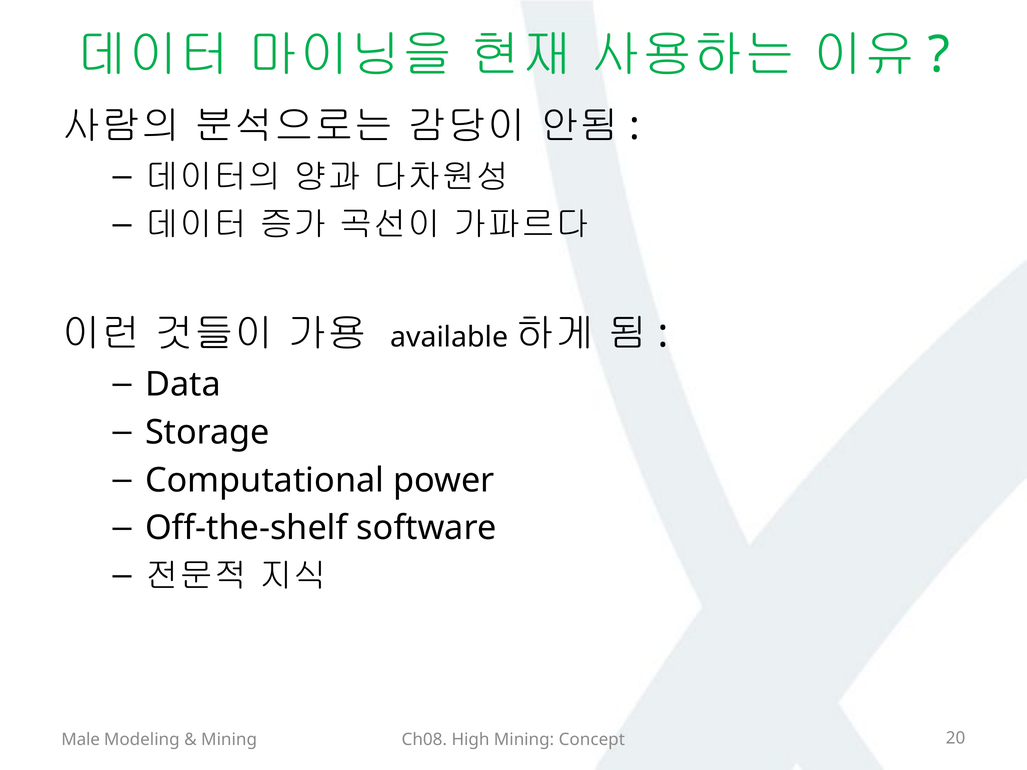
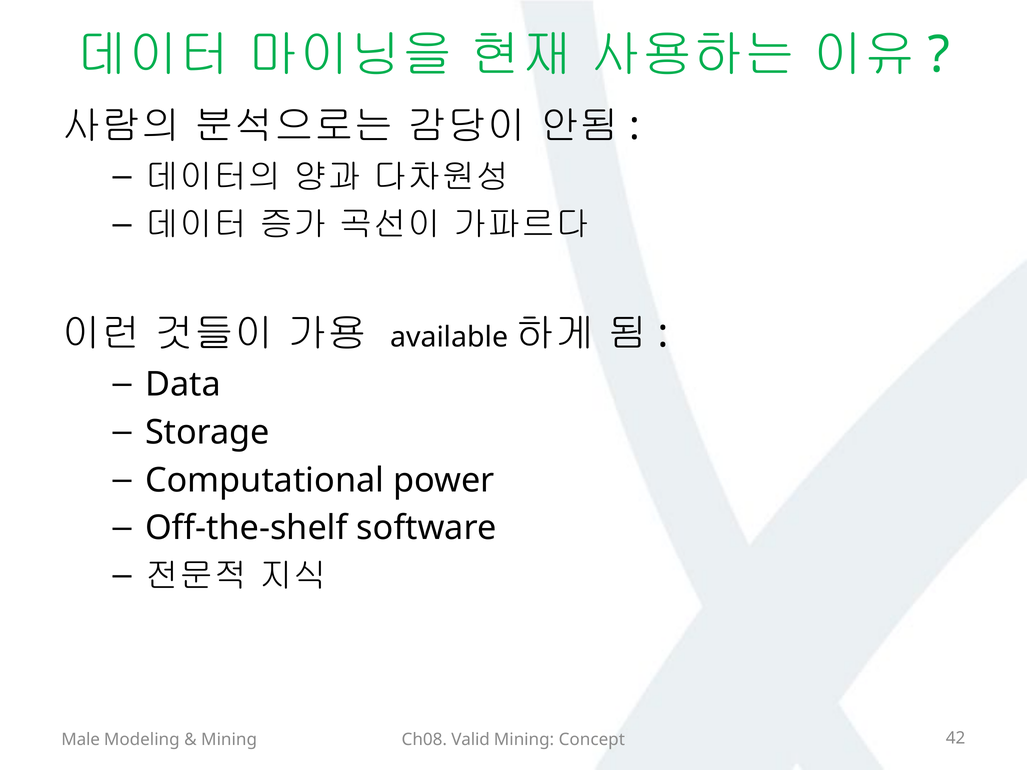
High: High -> Valid (471, 740)
20: 20 -> 42 (956, 738)
